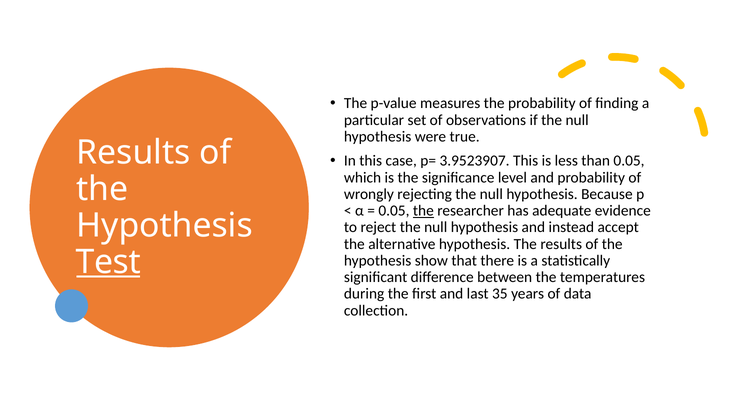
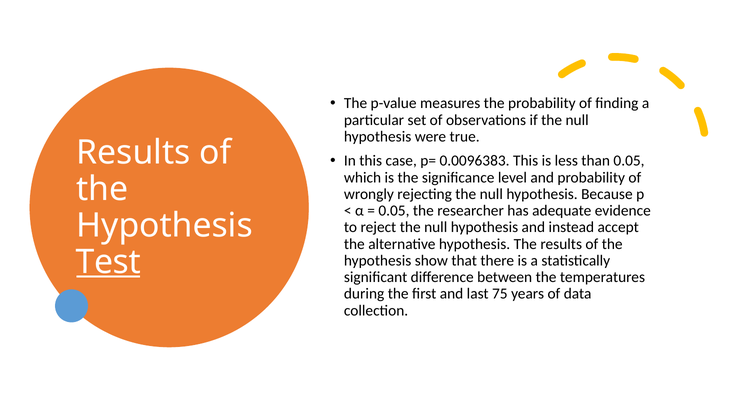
3.9523907: 3.9523907 -> 0.0096383 (475, 161)
the underline: present -> none (423, 211)
35: 35 -> 75 (500, 294)
